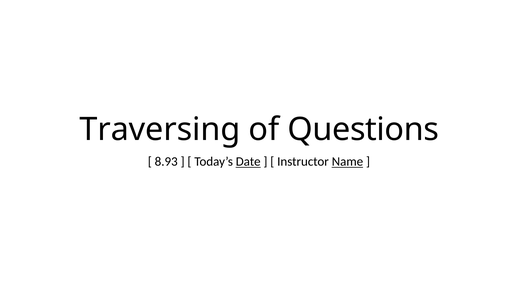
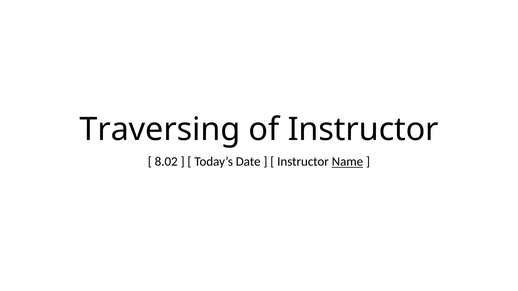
of Questions: Questions -> Instructor (363, 129)
8.93: 8.93 -> 8.02 (166, 162)
Date underline: present -> none (248, 162)
